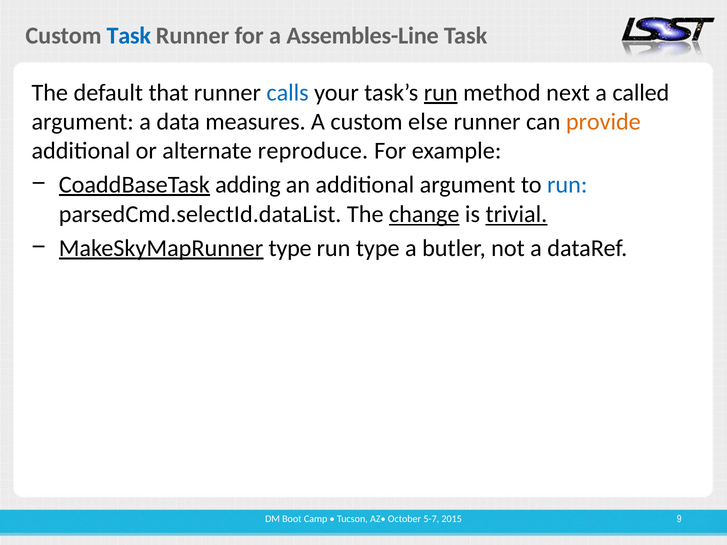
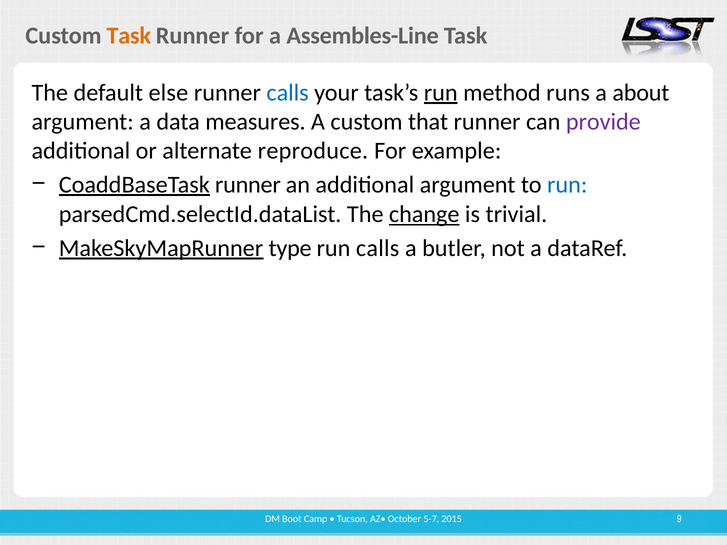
Task colour: blue -> orange (129, 36)
that: that -> else (168, 93)
next: next -> runs (568, 93)
called: called -> about (641, 93)
else: else -> that (428, 122)
provide colour: orange -> purple (603, 122)
CoaddBaseTask adding: adding -> runner (248, 185)
trivial underline: present -> none (516, 214)
run type: type -> calls (378, 248)
